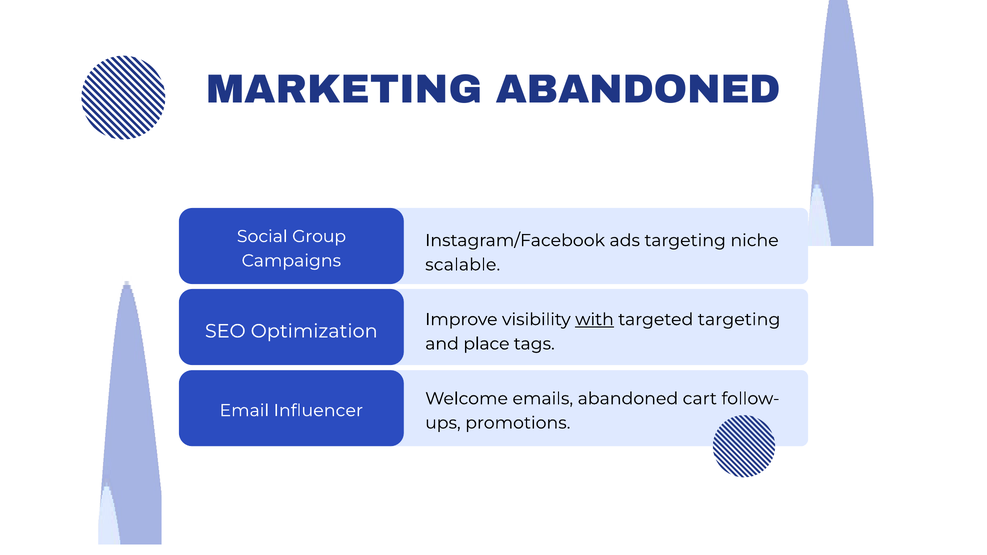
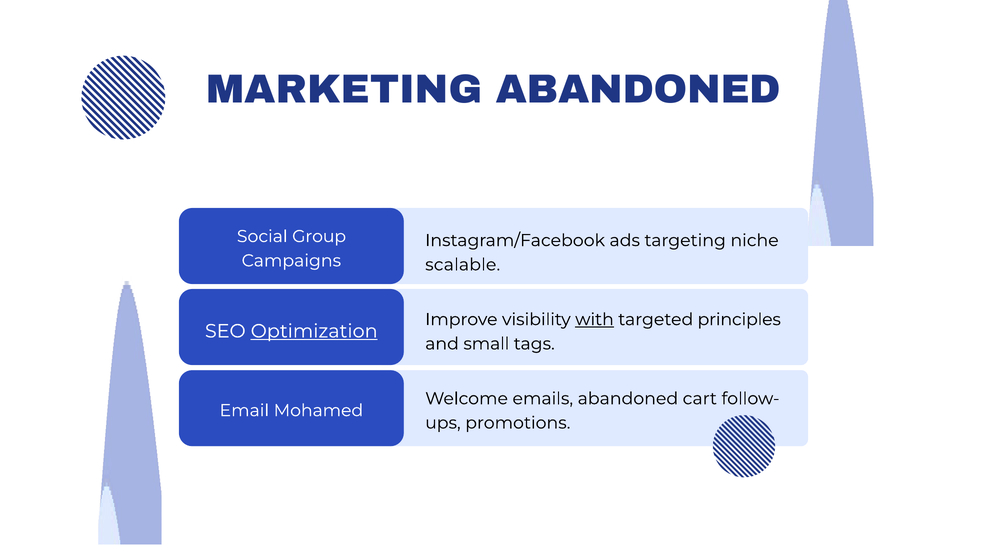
targeted targeting: targeting -> principles (739, 320)
Optimization underline: none -> present (314, 331)
place: place -> small (486, 344)
Influencer: Influencer -> Mohamed (318, 411)
